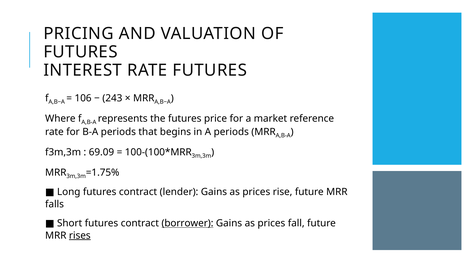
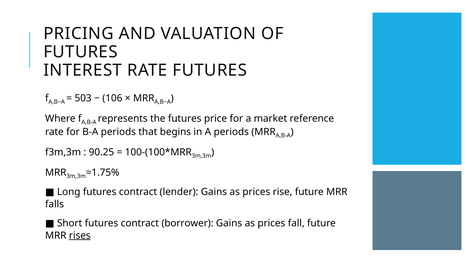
106: 106 -> 503 (83, 98)
243: 243 -> 106 (112, 98)
69.09: 69.09 -> 90.25 (101, 152)
borrower underline: present -> none (187, 223)
